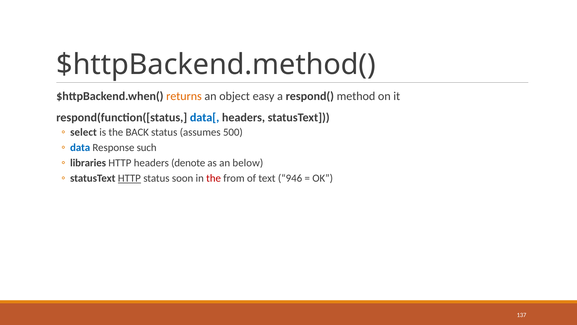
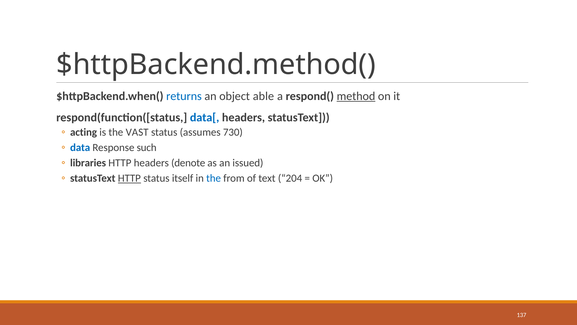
returns colour: orange -> blue (184, 96)
easy: easy -> able (263, 96)
method underline: none -> present (356, 96)
select: select -> acting (84, 132)
BACK: BACK -> VAST (137, 132)
500: 500 -> 730 (233, 132)
below: below -> issued (248, 163)
soon: soon -> itself (183, 178)
the colour: red -> blue (214, 178)
946: 946 -> 204 (290, 178)
